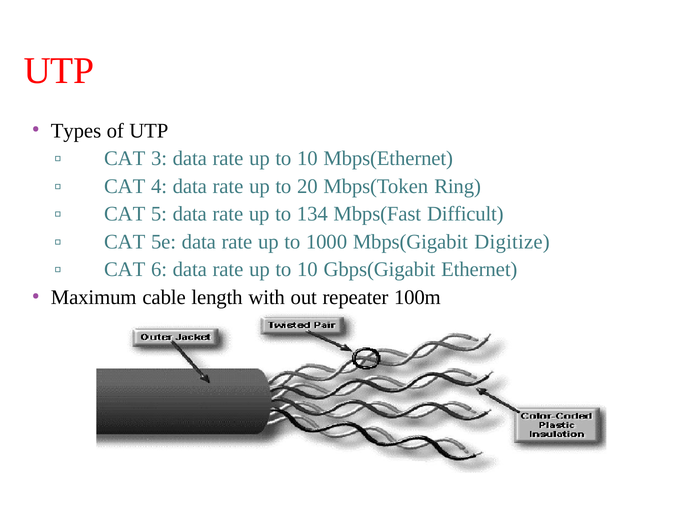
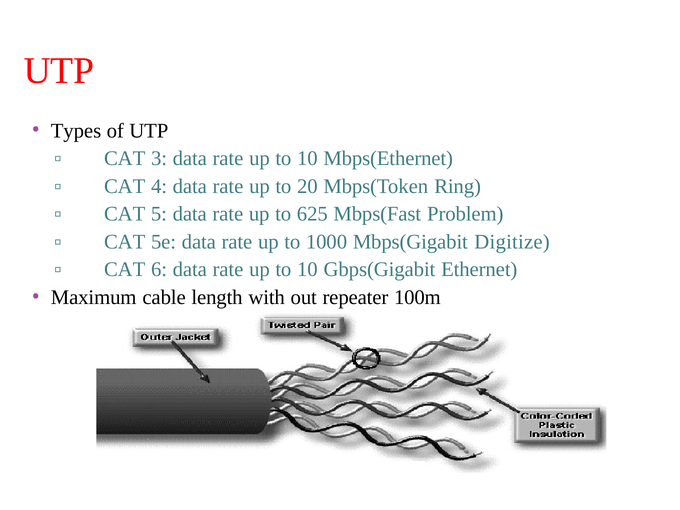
134: 134 -> 625 (312, 214)
Difficult: Difficult -> Problem (465, 214)
